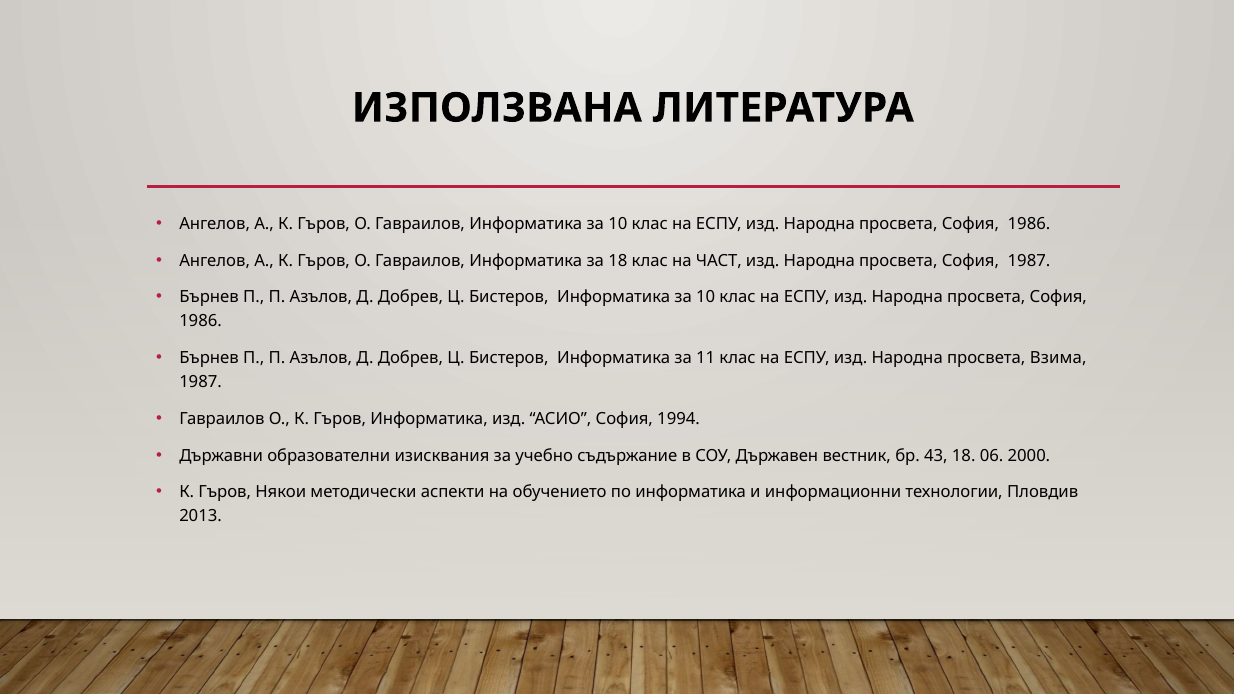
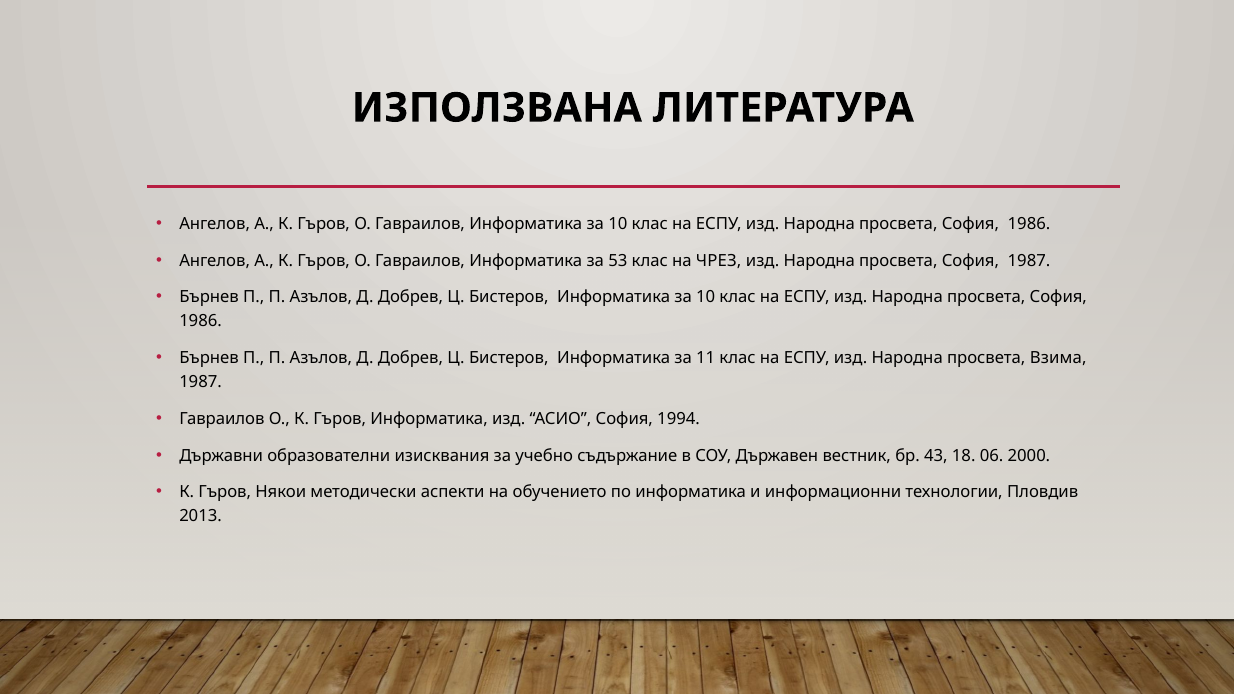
за 18: 18 -> 53 (618, 261)
ЧАСТ: ЧАСТ -> ЧРЕЗ (719, 261)
